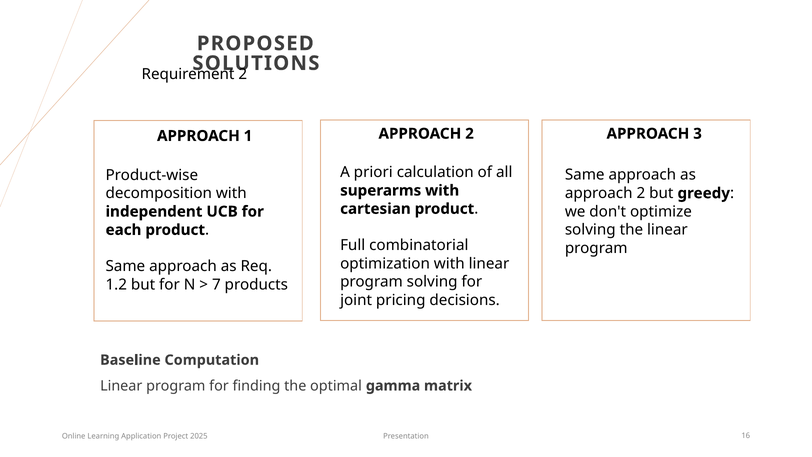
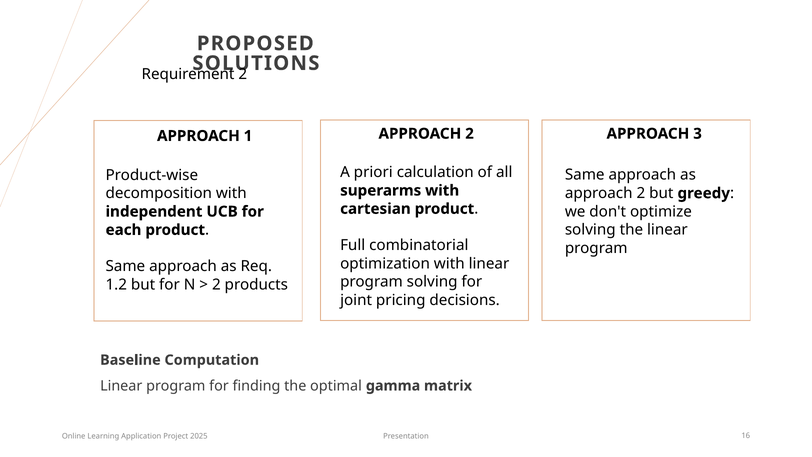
7: 7 -> 2 (216, 285)
